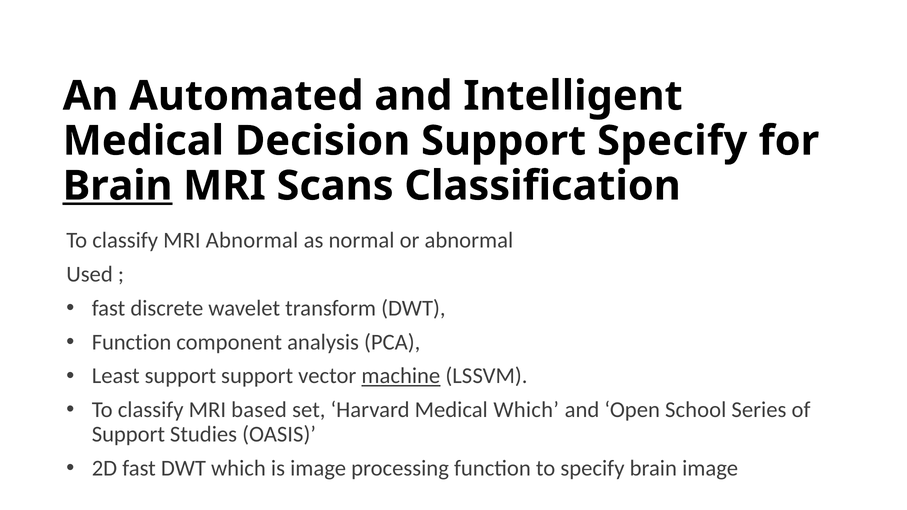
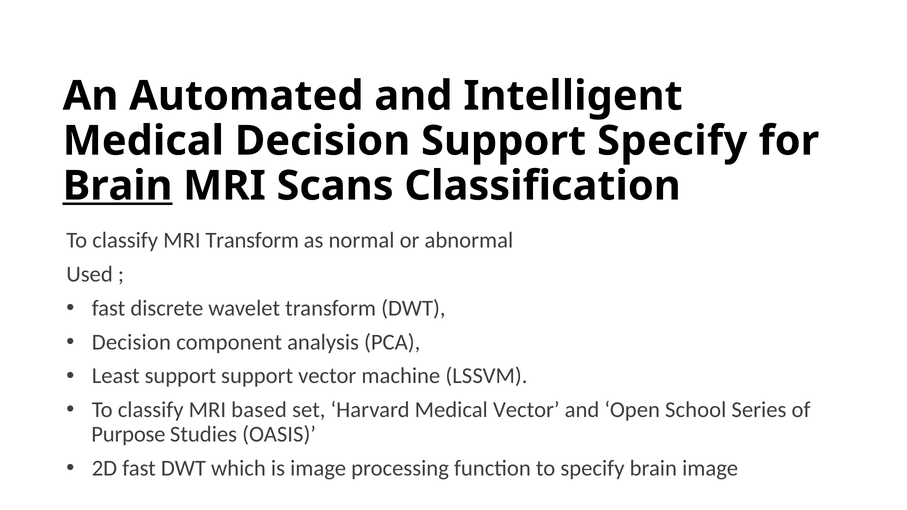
MRI Abnormal: Abnormal -> Transform (252, 240)
Function: Function -> Decision (131, 342)
machine underline: present -> none (401, 376)
Medical Which: Which -> Vector (526, 410)
Support: Support -> Purpose (128, 434)
